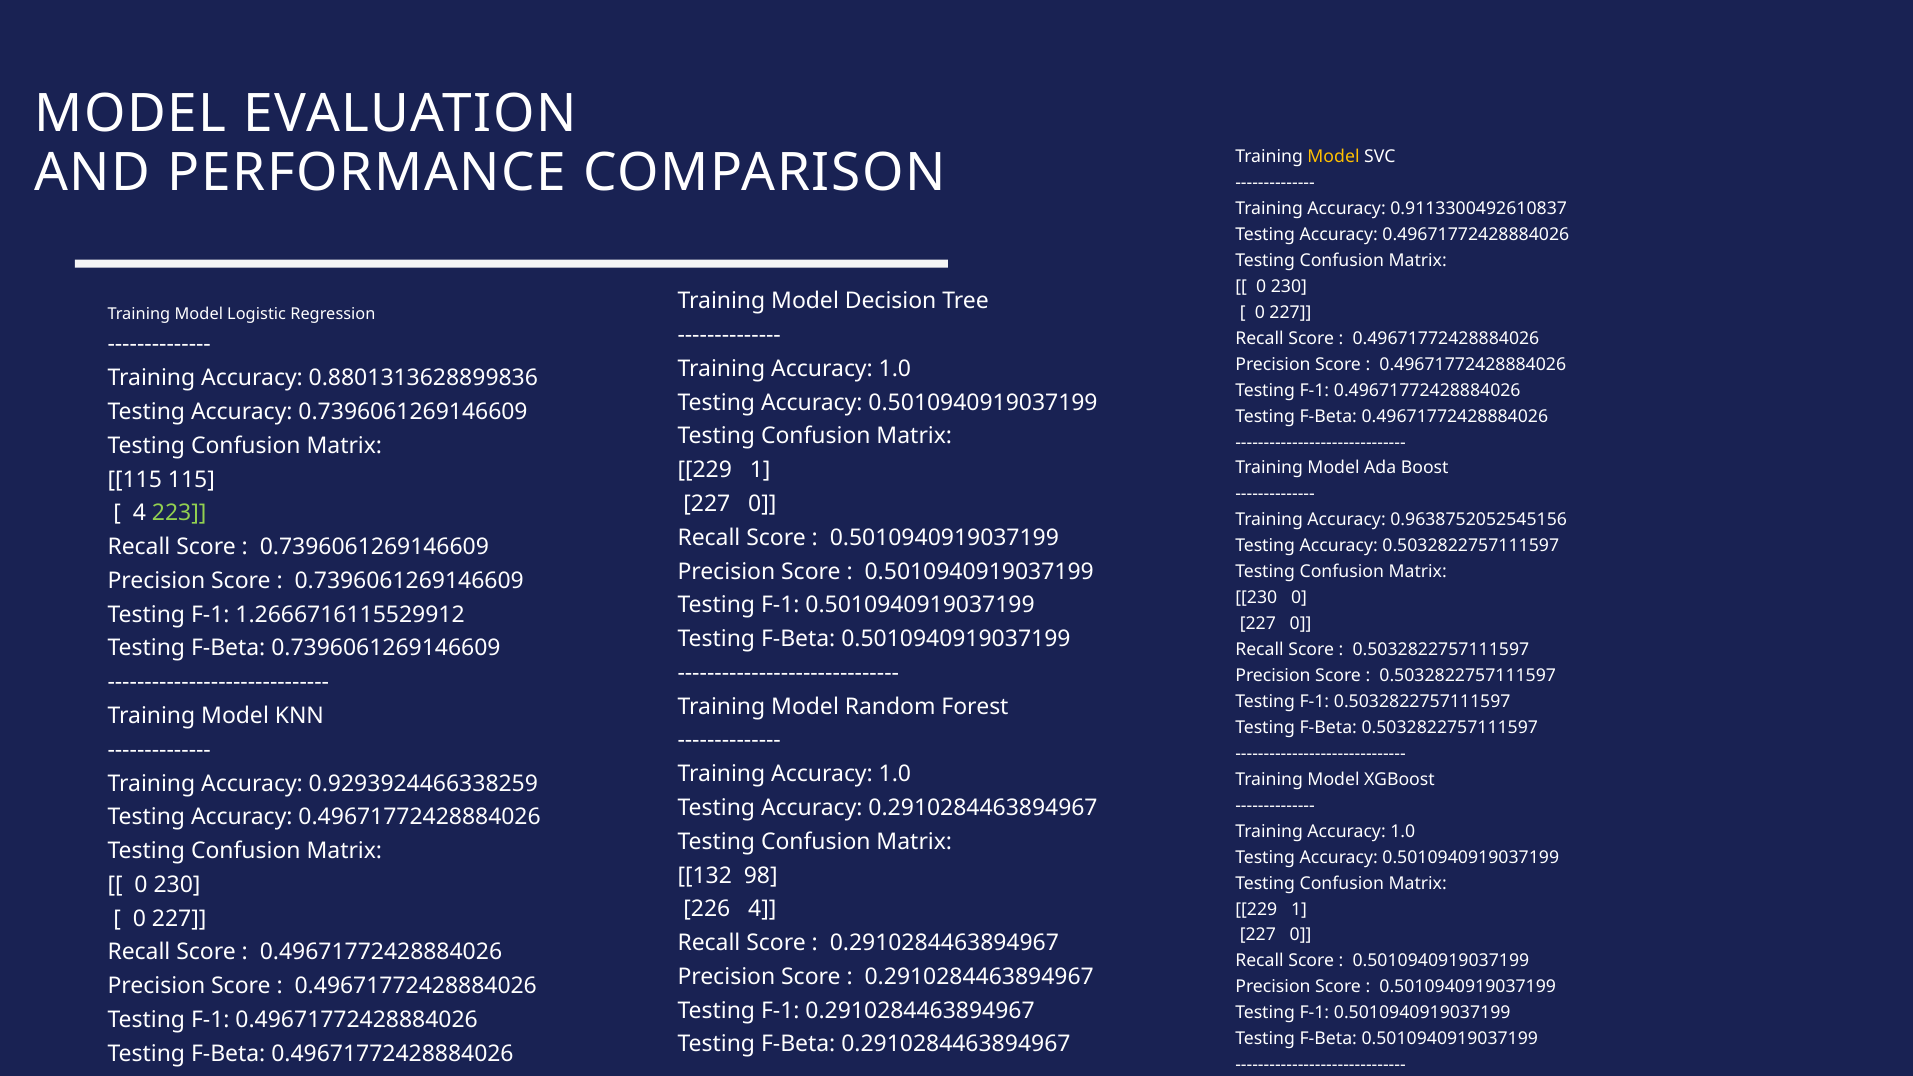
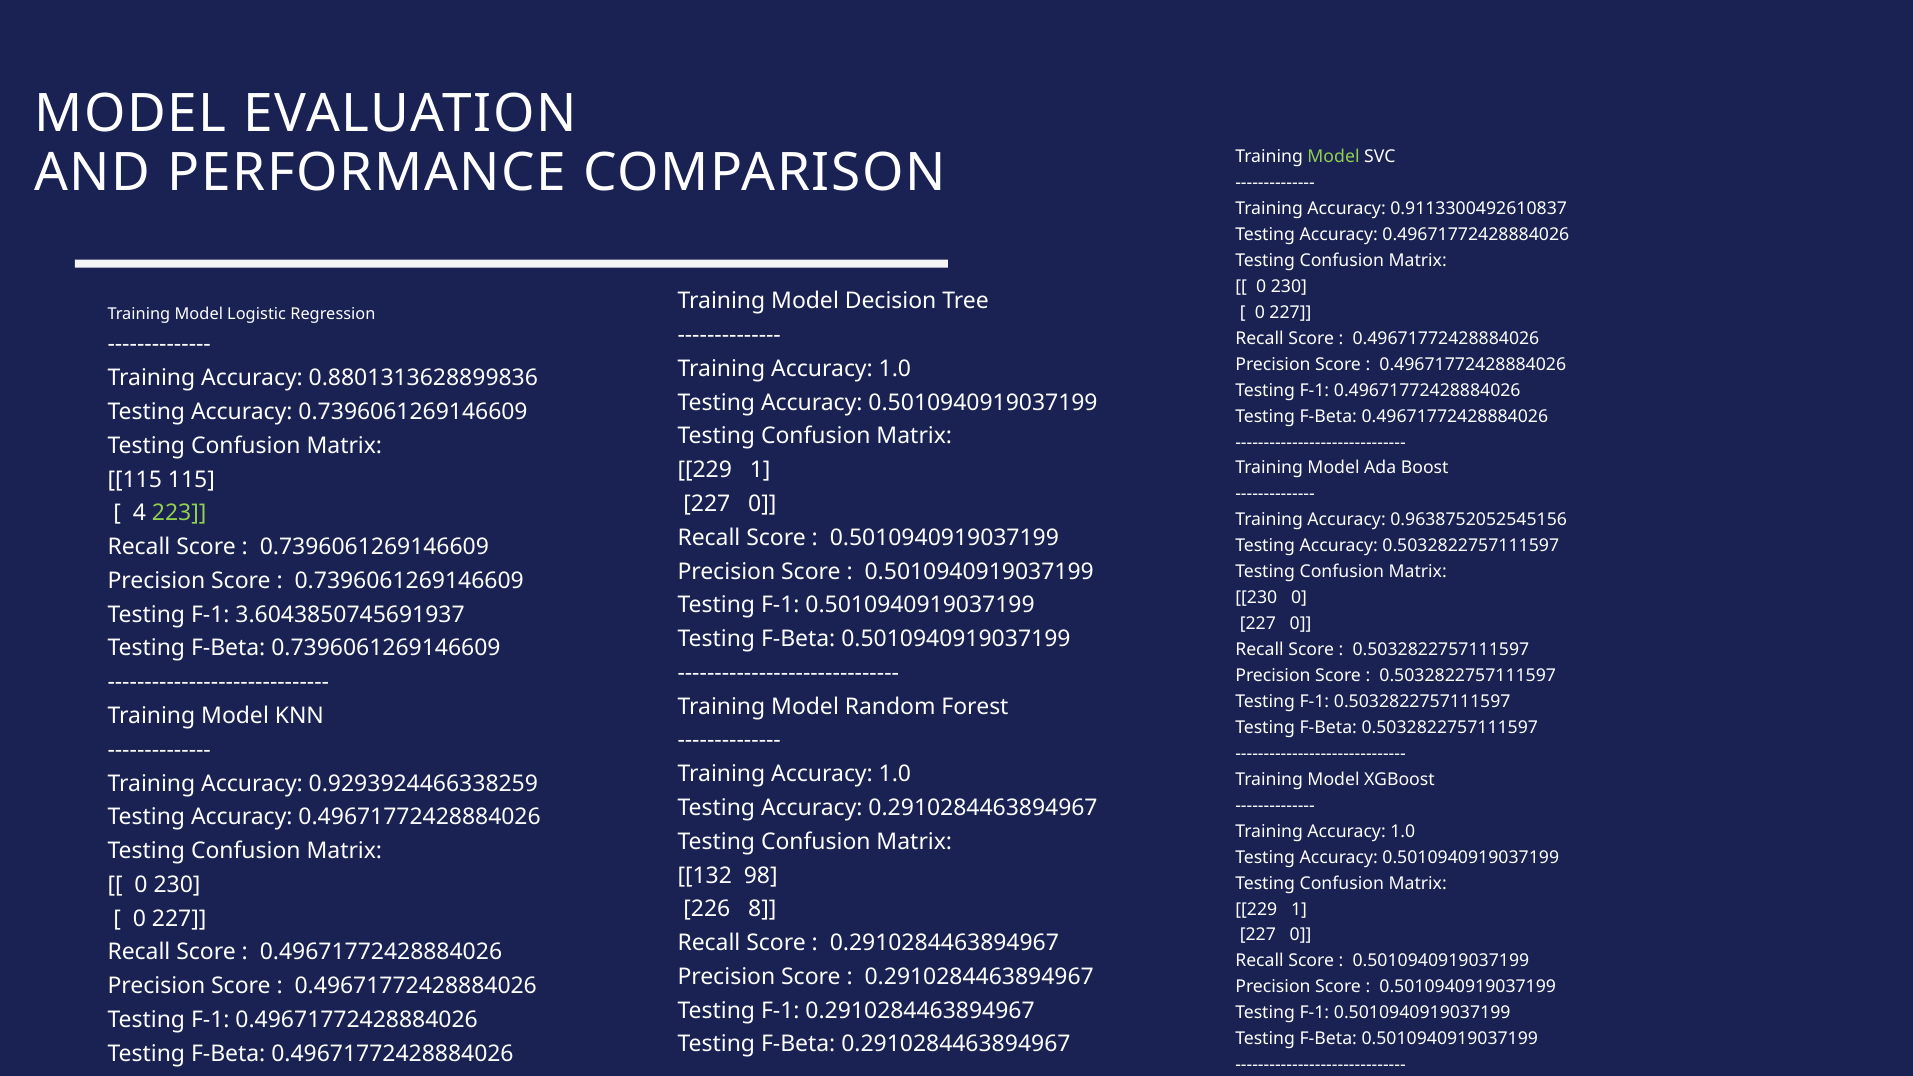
Model colour: yellow -> light green (1334, 157)
1.2666716115529912: 1.2666716115529912 -> 3.6043850745691937 (350, 615)
226 4: 4 -> 8 (762, 909)
